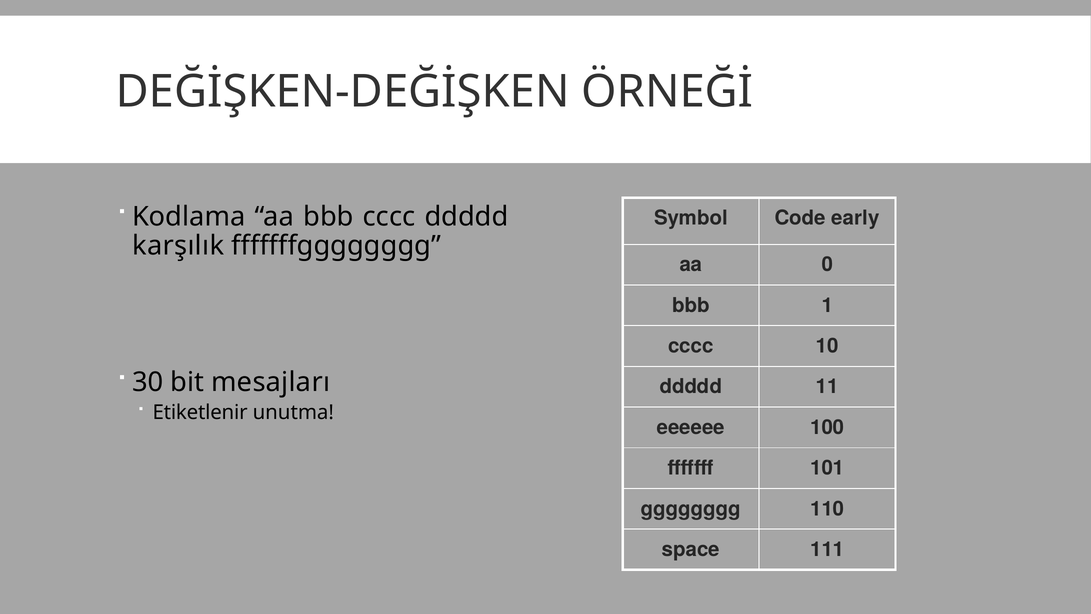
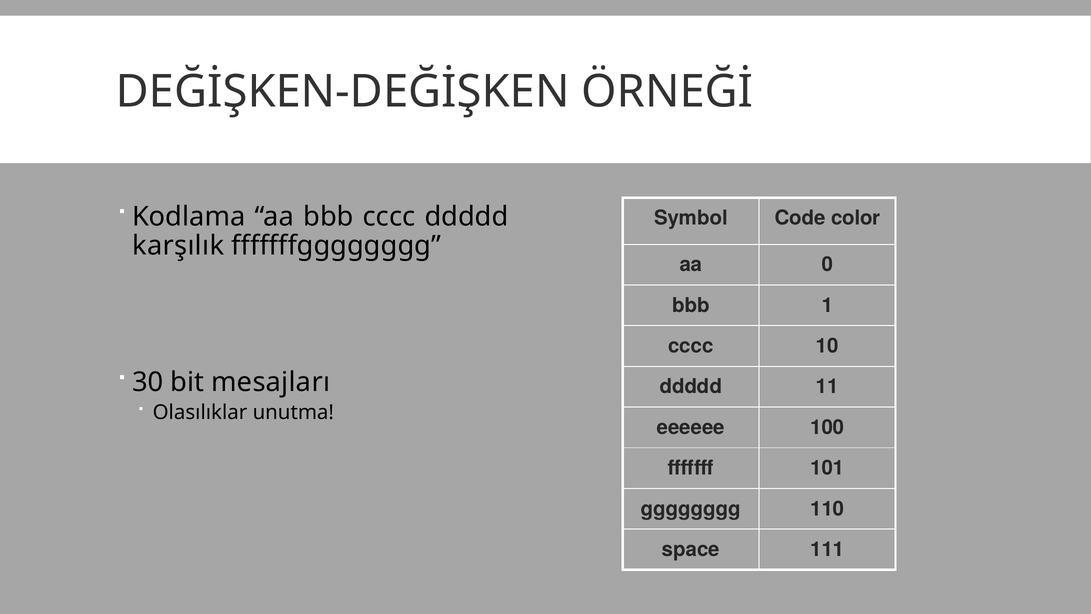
early: early -> color (856, 218)
Etiketlenir: Etiketlenir -> Olasılıklar (200, 412)
